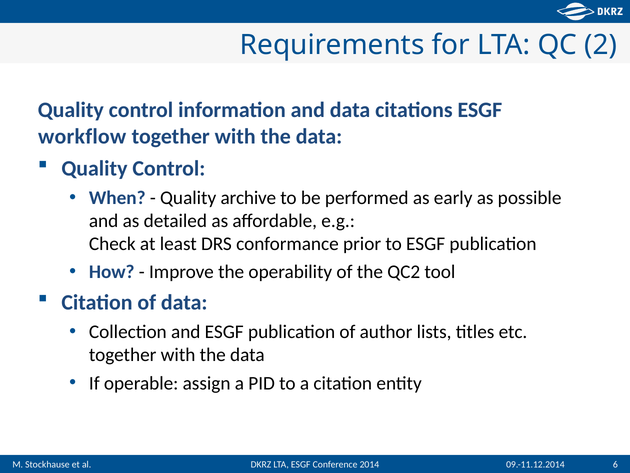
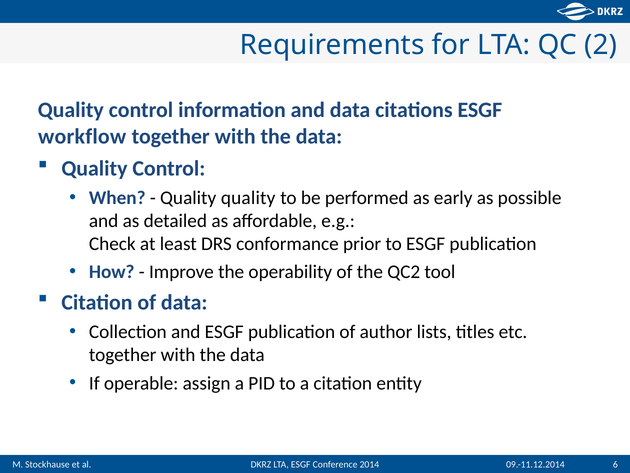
Quality archive: archive -> quality (248, 198)
